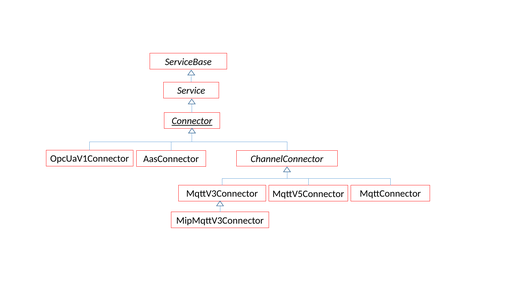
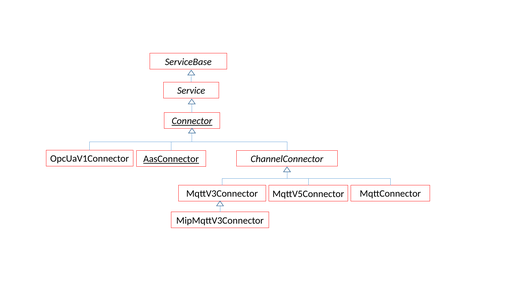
AasConnector underline: none -> present (171, 159)
